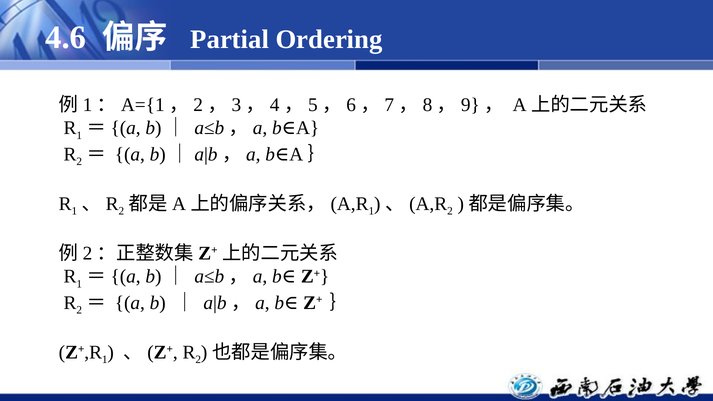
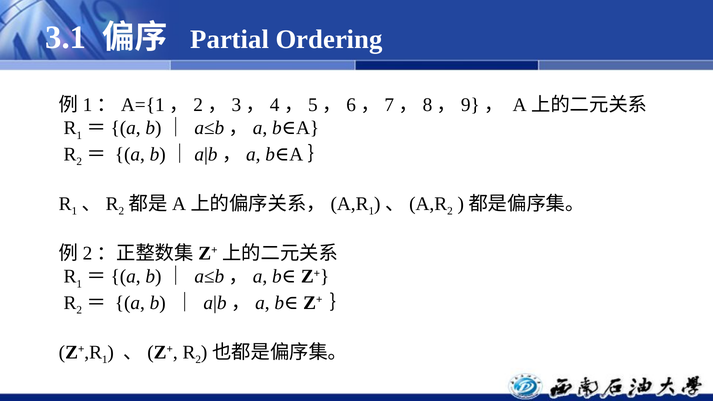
4.6: 4.6 -> 3.1 (66, 38)
